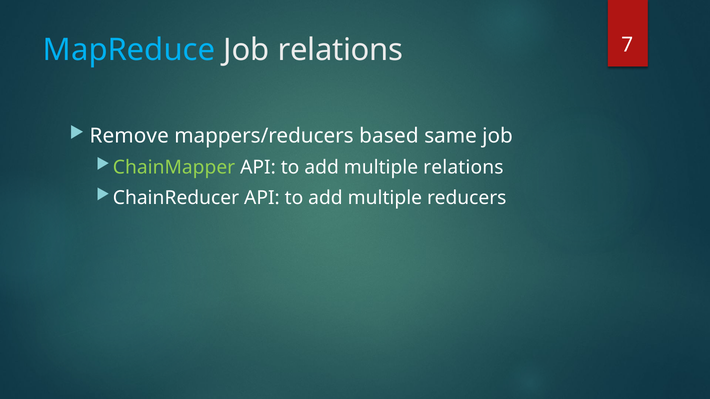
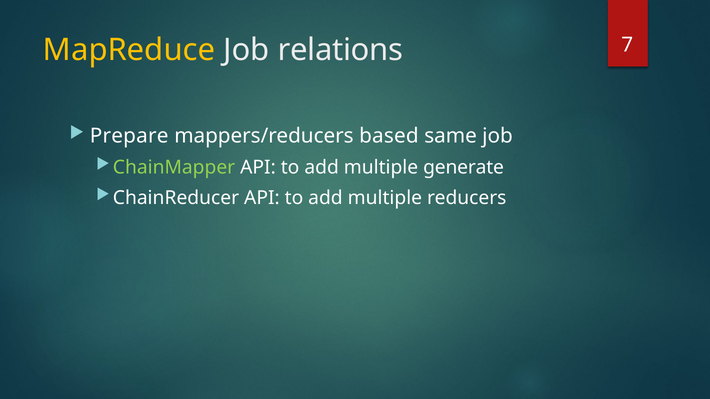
MapReduce colour: light blue -> yellow (129, 50)
Remove: Remove -> Prepare (129, 136)
multiple relations: relations -> generate (464, 167)
